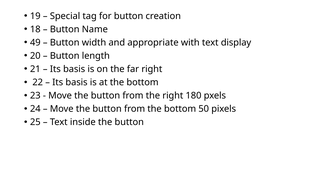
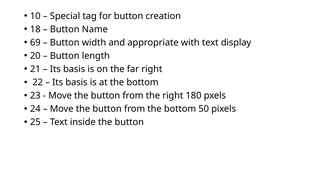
19: 19 -> 10 (35, 16)
49: 49 -> 69 (35, 42)
